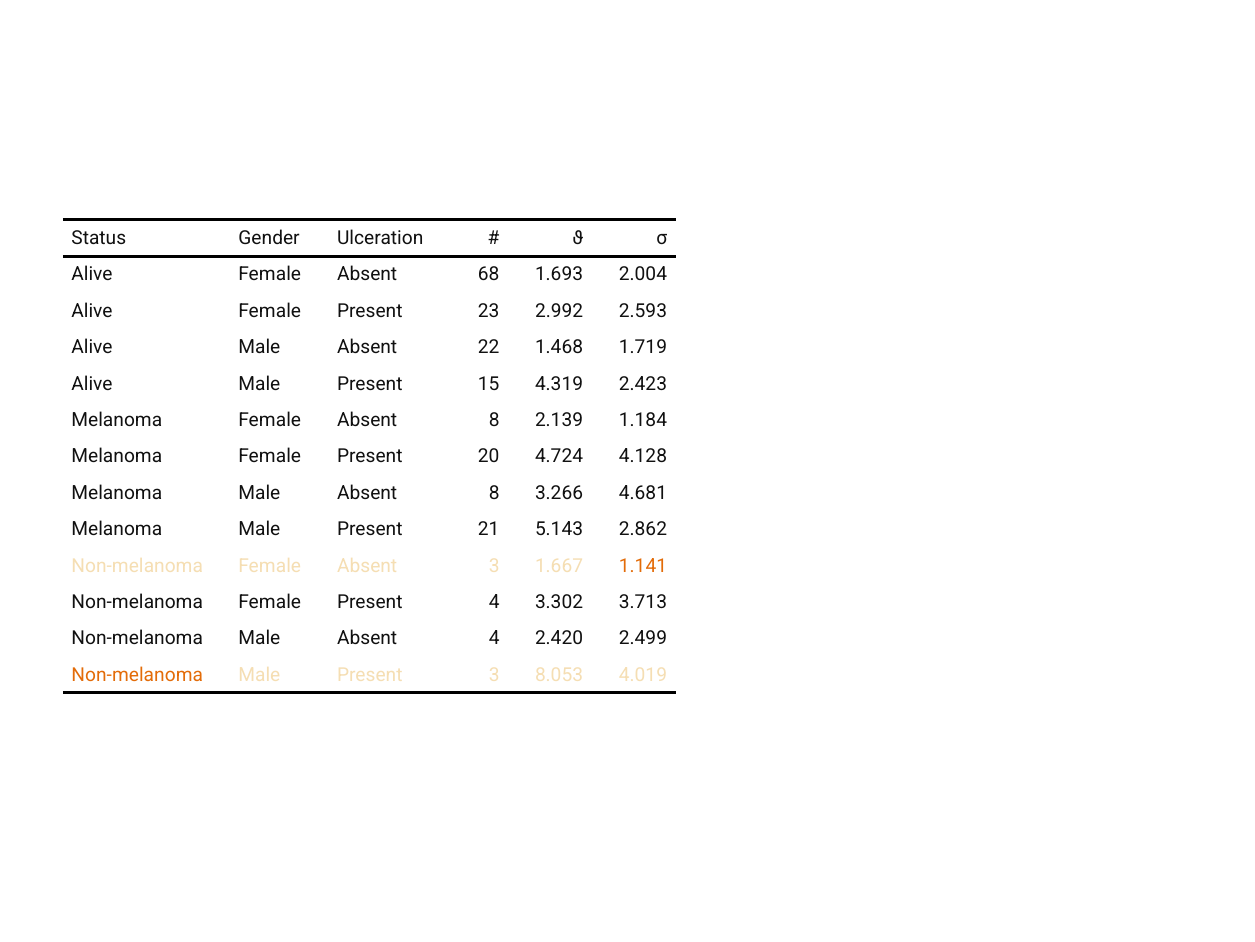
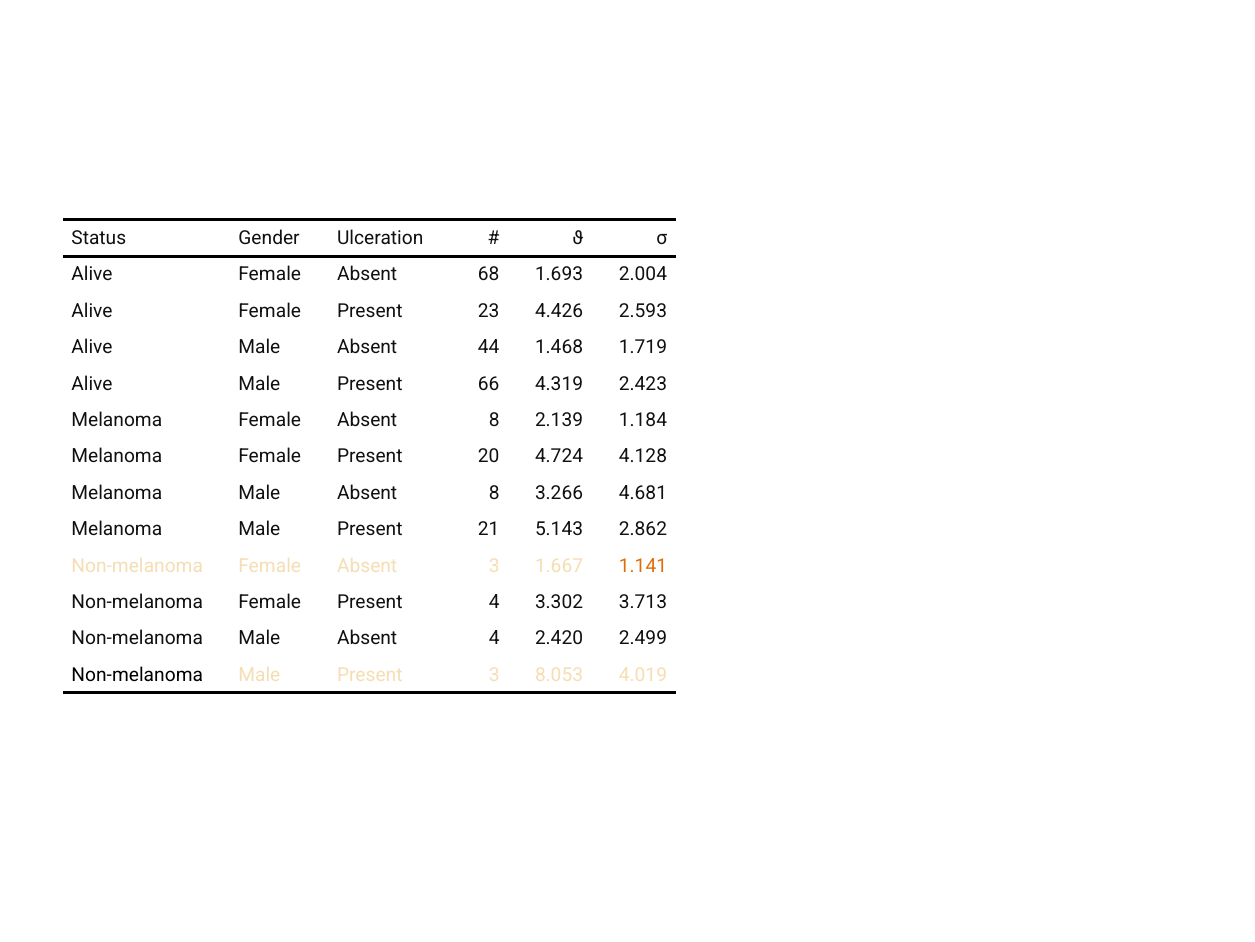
2.992: 2.992 -> 4.426 (559, 311)
22: 22 -> 44 (489, 347)
15: 15 -> 66 (489, 384)
Non-melanoma colour: orange -> black (137, 674)
